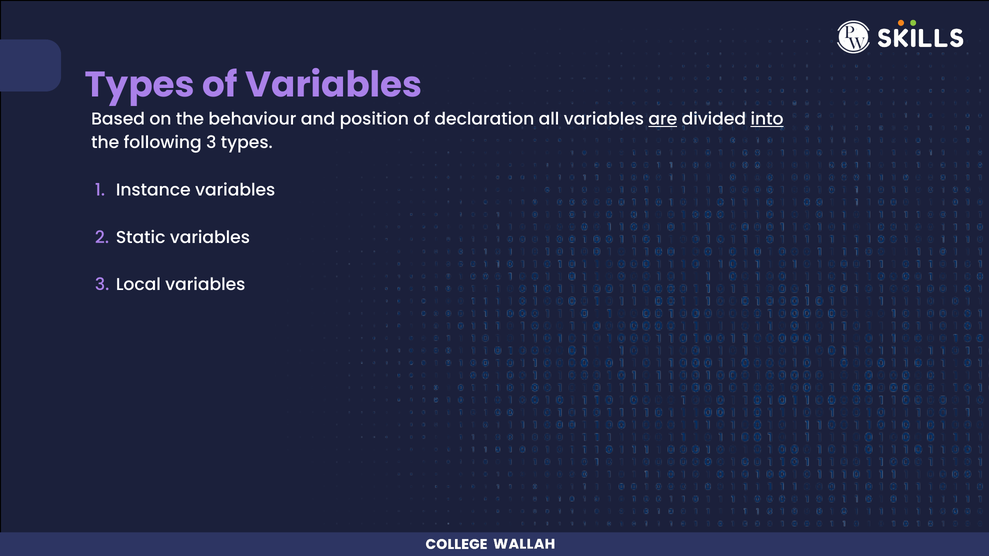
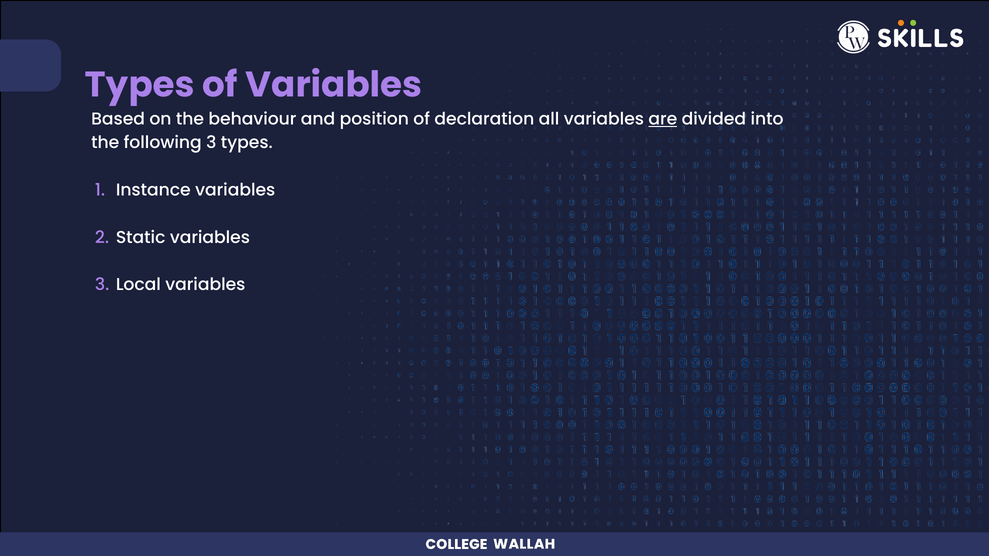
into underline: present -> none (767, 119)
